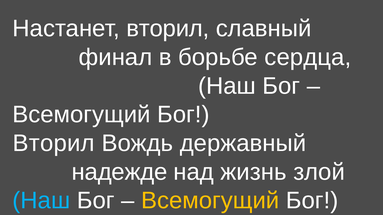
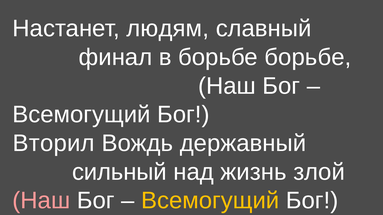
Настанет вторил: вторил -> людям (168, 29)
борьбе сердца: сердца -> борьбе (308, 57)
надежде: надежде -> сильный (119, 172)
Наш colour: light blue -> pink (41, 201)
